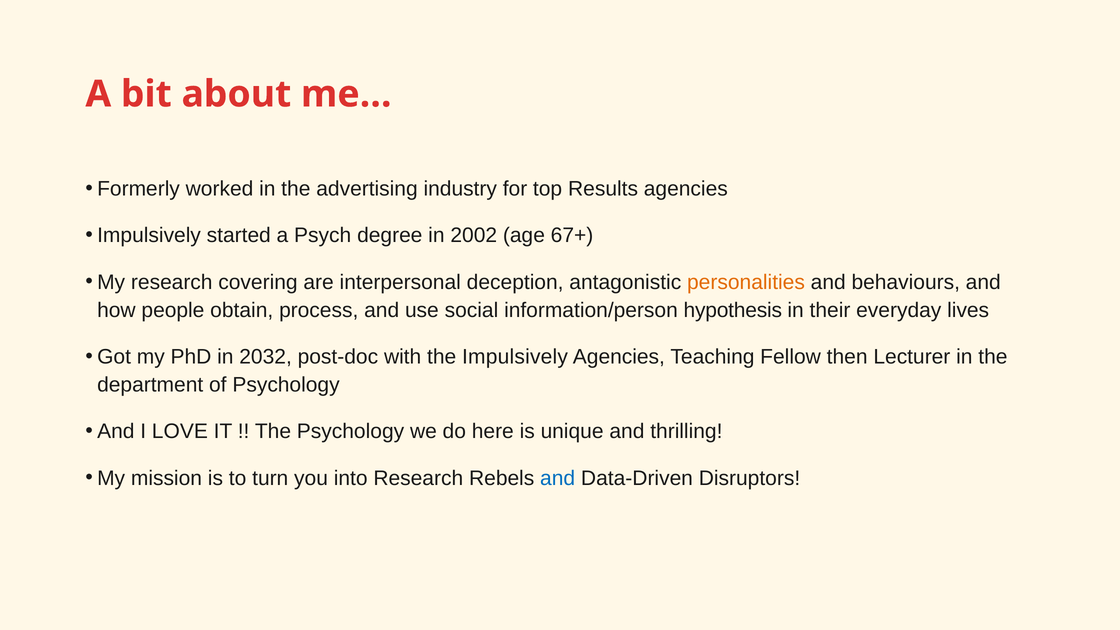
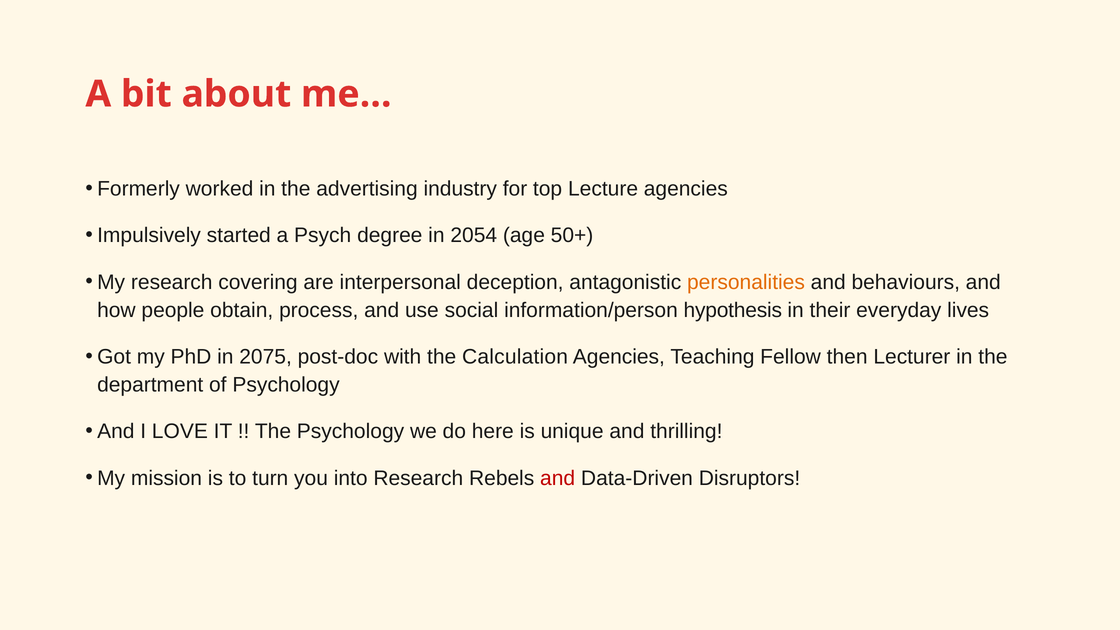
Results: Results -> Lecture (603, 189)
2002: 2002 -> 2054 (474, 235)
67+: 67+ -> 50+ (572, 235)
2032: 2032 -> 2075 (266, 357)
the Impulsively: Impulsively -> Calculation (515, 357)
and colour: blue -> red (558, 478)
